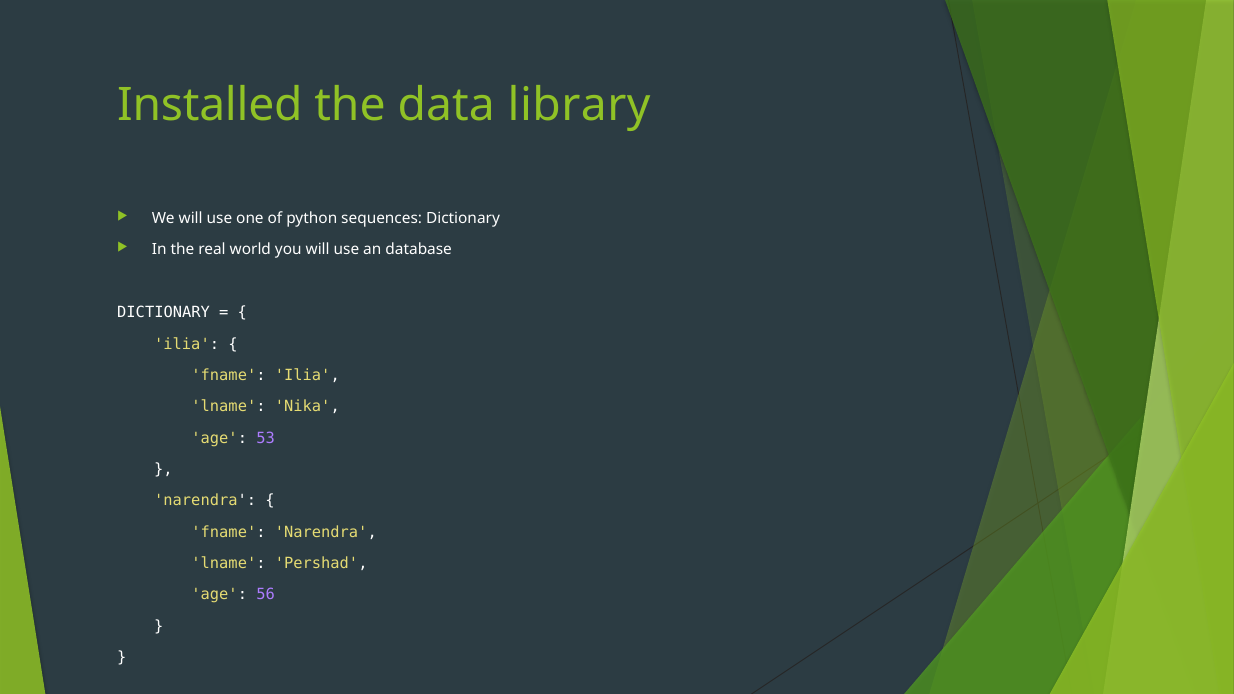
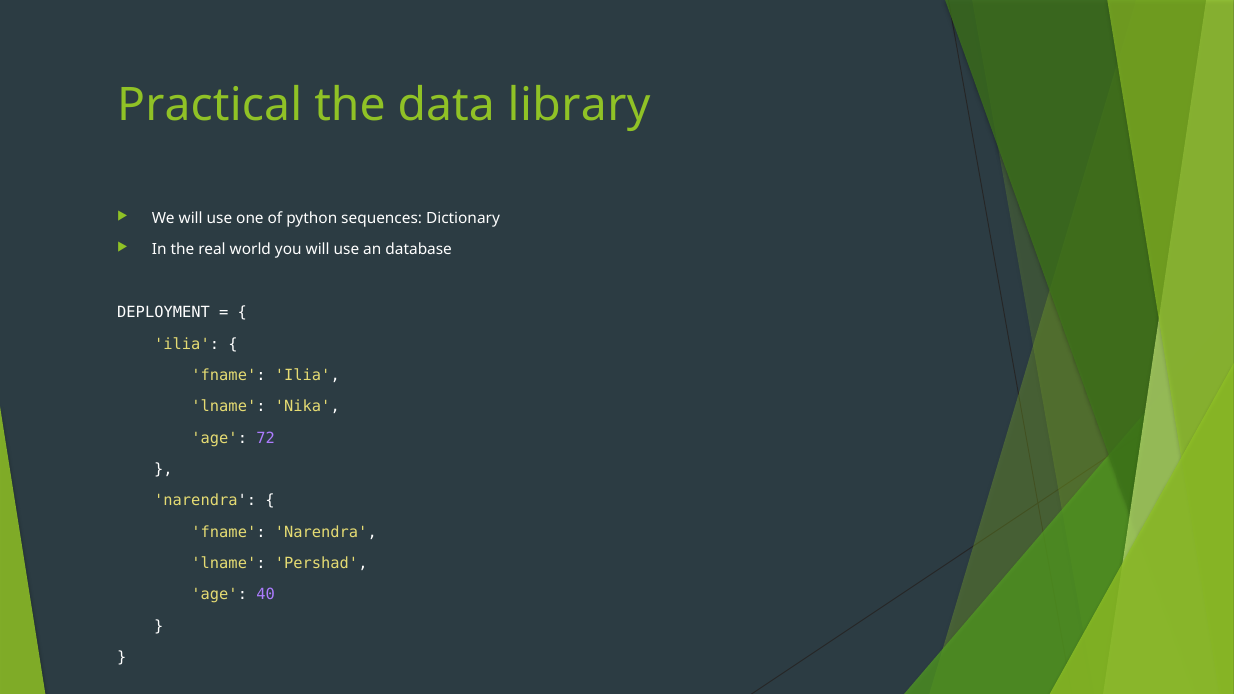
Installed: Installed -> Practical (210, 105)
DICTIONARY: DICTIONARY -> DEPLOYMENT (164, 313)
53: 53 -> 72 (266, 438)
56: 56 -> 40 (266, 595)
